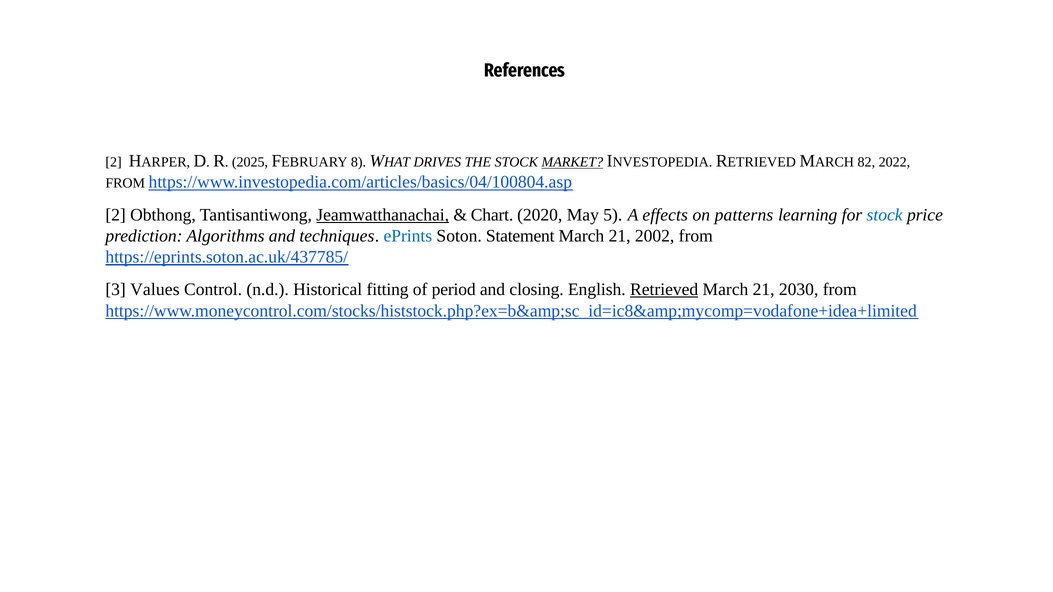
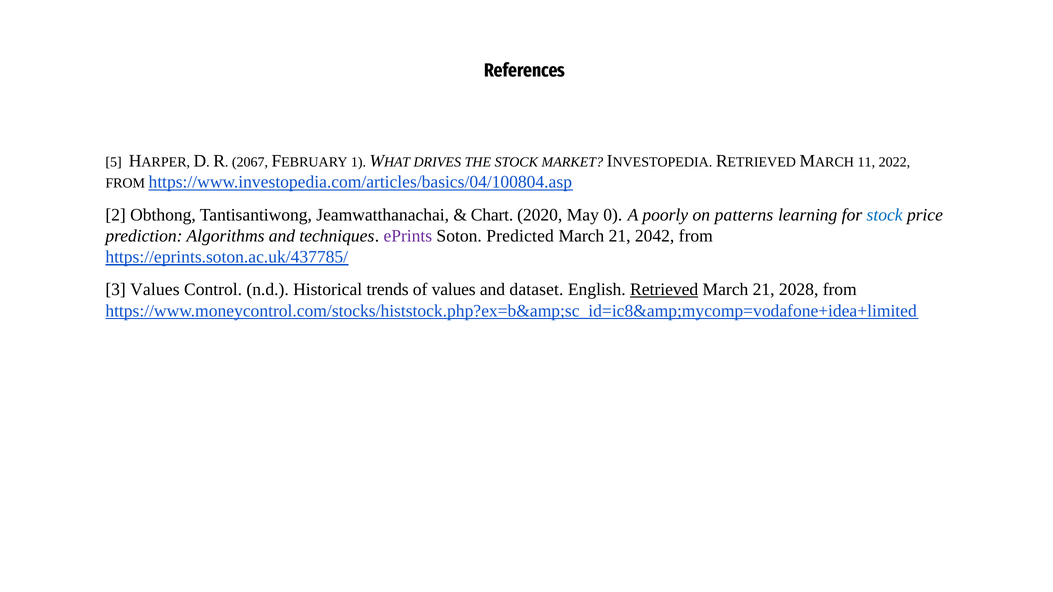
2: 2 -> 5 (114, 162)
2025: 2025 -> 2067 (250, 162)
8: 8 -> 1 (358, 162)
MARKET underline: present -> none (572, 162)
82: 82 -> 11 (866, 162)
Jeamwatthanachai underline: present -> none (383, 215)
5: 5 -> 0 (613, 215)
effects: effects -> poorly (665, 215)
ePrints colour: blue -> purple (408, 236)
Statement: Statement -> Predicted (520, 236)
2002: 2002 -> 2042 (655, 236)
fitting: fitting -> trends (388, 290)
of period: period -> values (454, 290)
closing: closing -> dataset (536, 290)
2030: 2030 -> 2028 (799, 290)
